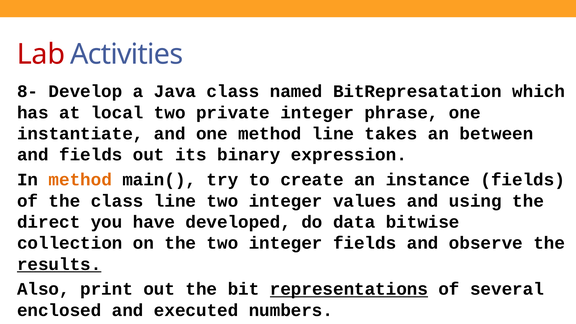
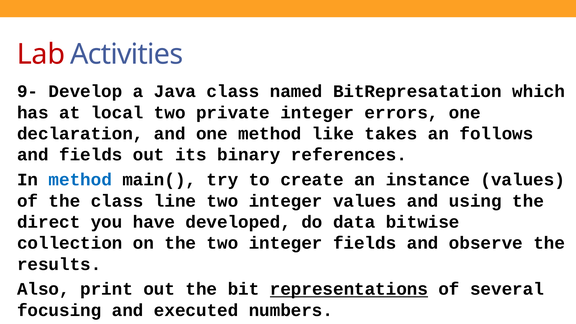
8-: 8- -> 9- (28, 92)
phrase: phrase -> errors (402, 113)
instantiate: instantiate -> declaration (80, 134)
method line: line -> like (333, 134)
between: between -> follows (496, 134)
expression: expression -> references (349, 155)
method colour: orange -> blue (80, 180)
instance fields: fields -> values (523, 180)
results underline: present -> none (59, 264)
enclosed: enclosed -> focusing (59, 310)
